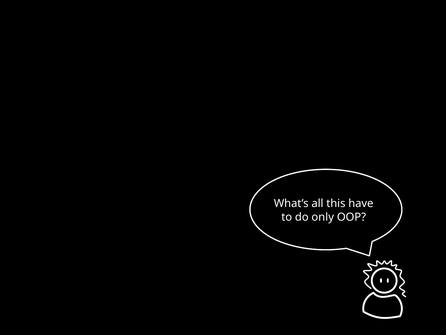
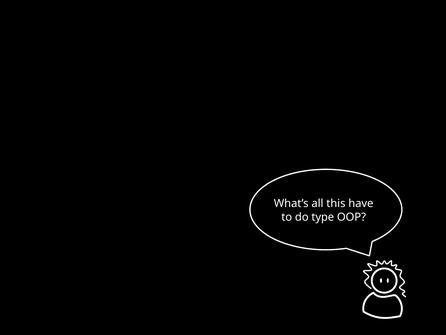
only: only -> type (323, 217)
